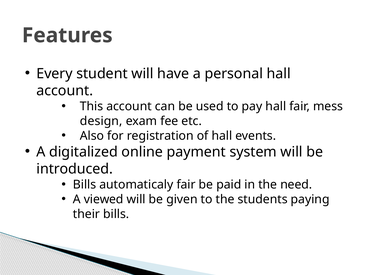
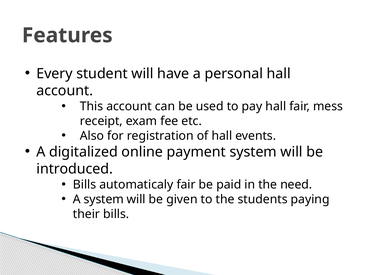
design: design -> receipt (101, 121)
A viewed: viewed -> system (104, 199)
